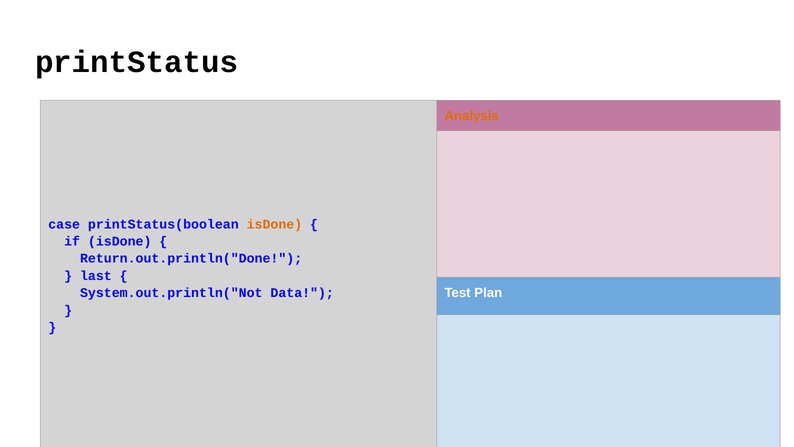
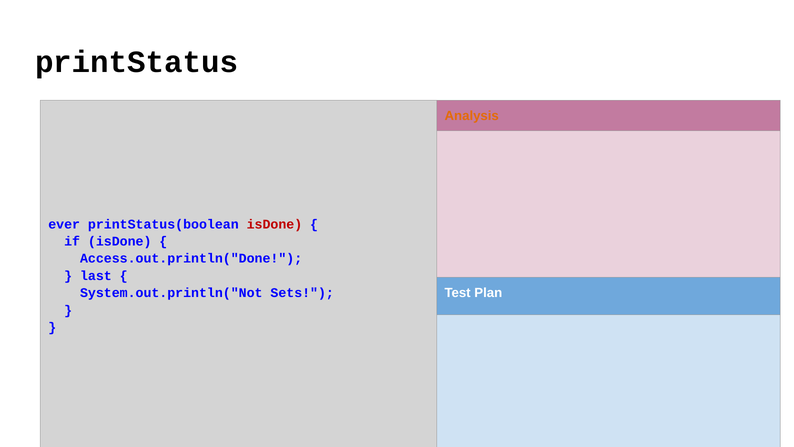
case: case -> ever (64, 224)
isDone colour: orange -> red (274, 224)
Return.out.println("Done: Return.out.println("Done -> Access.out.println("Done (191, 258)
Data: Data -> Sets (302, 293)
